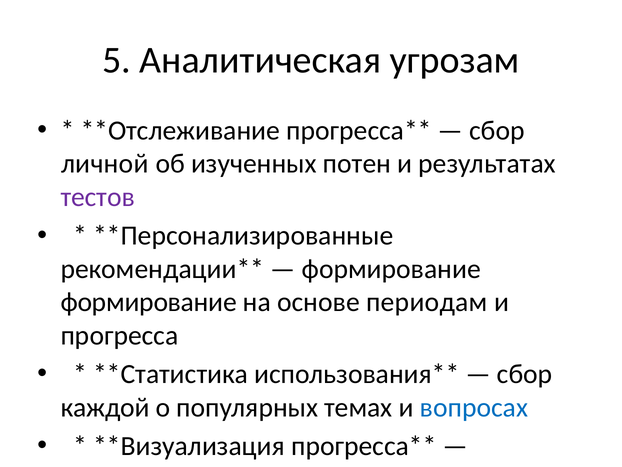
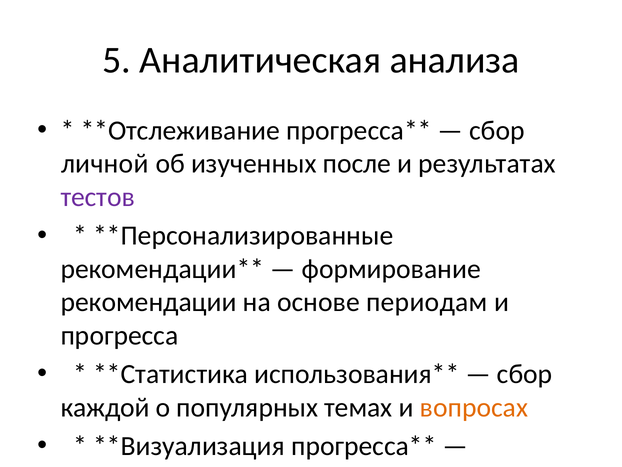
угрозам: угрозам -> анализа (455, 60)
потен: потен -> после (357, 164)
формирование: формирование -> рекомендации (149, 302)
вопросах colour: blue -> orange (474, 407)
